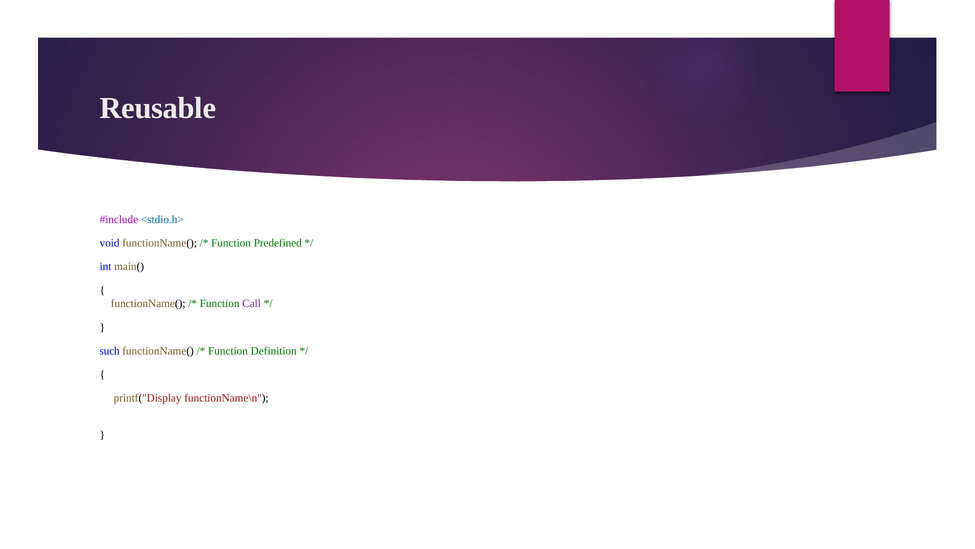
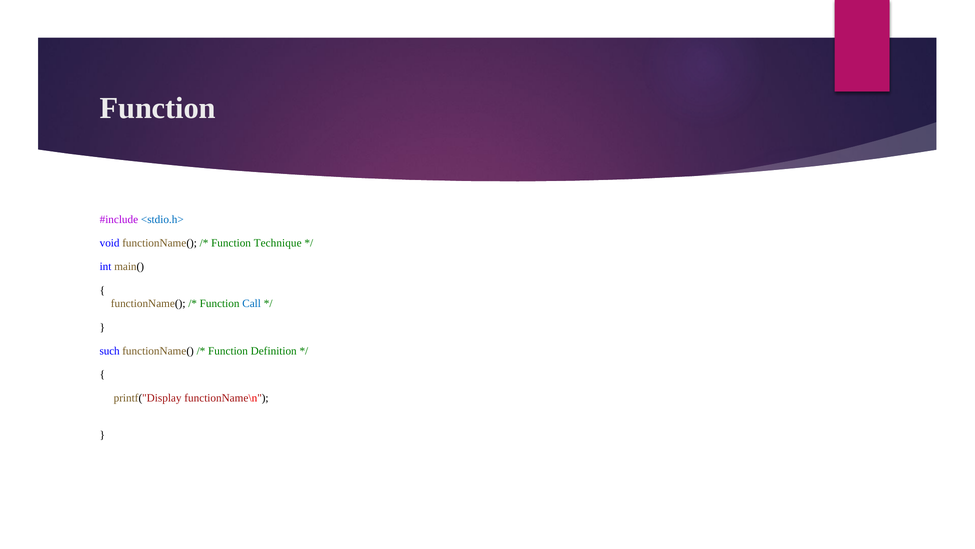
Reusable: Reusable -> Function (158, 108)
Predefined: Predefined -> Technique (278, 243)
Call colour: purple -> blue (252, 303)
